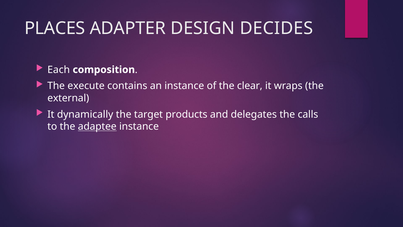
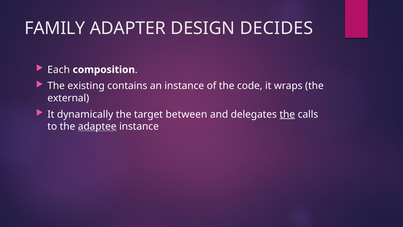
PLACES: PLACES -> FAMILY (55, 28)
execute: execute -> existing (86, 86)
clear: clear -> code (250, 86)
products: products -> between (186, 114)
the underline: none -> present (287, 114)
